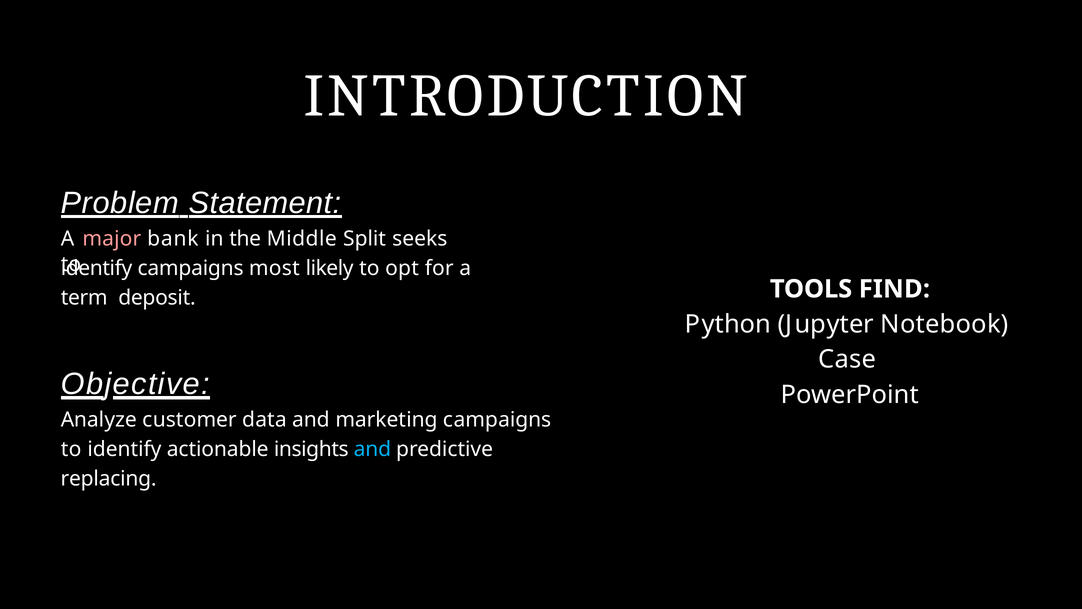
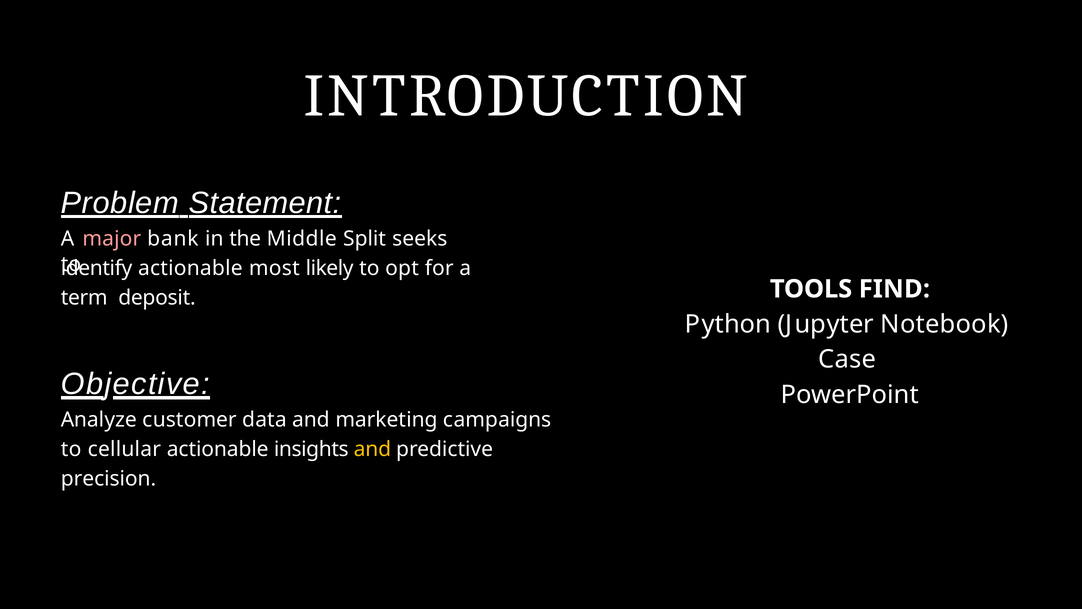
campaigns: campaigns -> actionable (190, 268)
identify: identify -> cellular (124, 449)
and colour: light blue -> yellow (372, 449)
replacing: replacing -> precision (109, 478)
